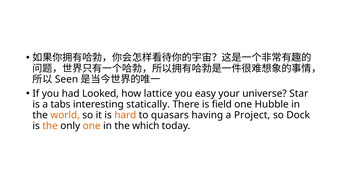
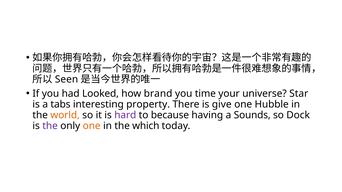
lattice: lattice -> brand (158, 94)
easy: easy -> time (205, 94)
statically: statically -> property (148, 104)
field: field -> give (222, 104)
hard colour: orange -> purple (125, 115)
quasars: quasars -> because (170, 115)
Project: Project -> Sounds (252, 115)
the colour: orange -> purple (50, 126)
